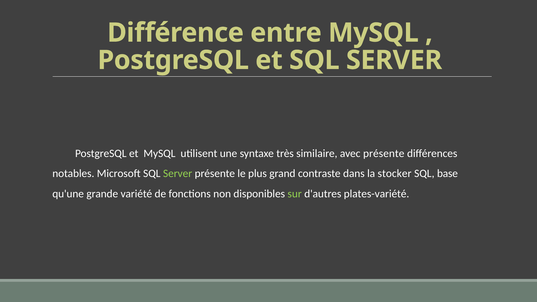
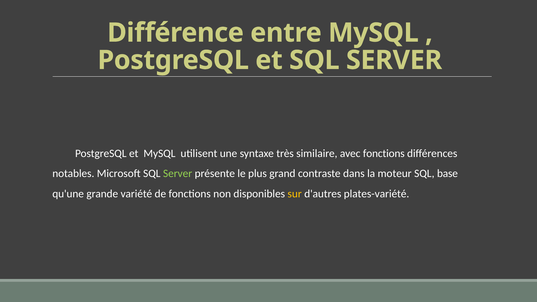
avec présente: présente -> fonctions (384, 153)
stocker: stocker -> moteur (395, 174)
sur colour: light green -> yellow (295, 194)
